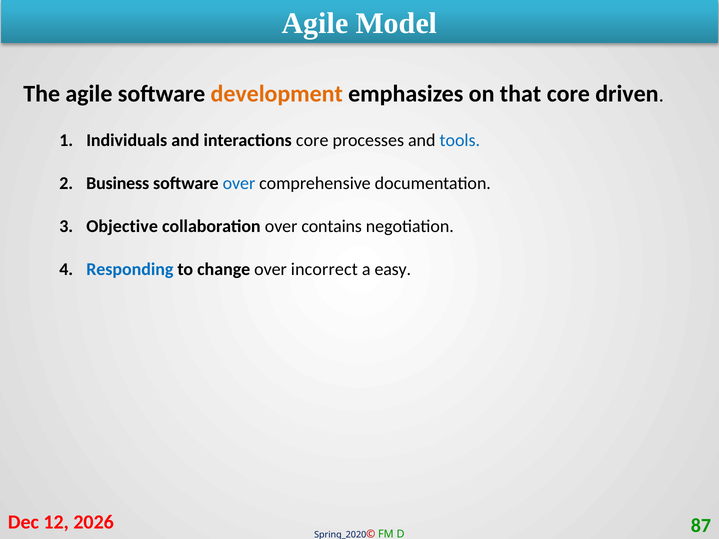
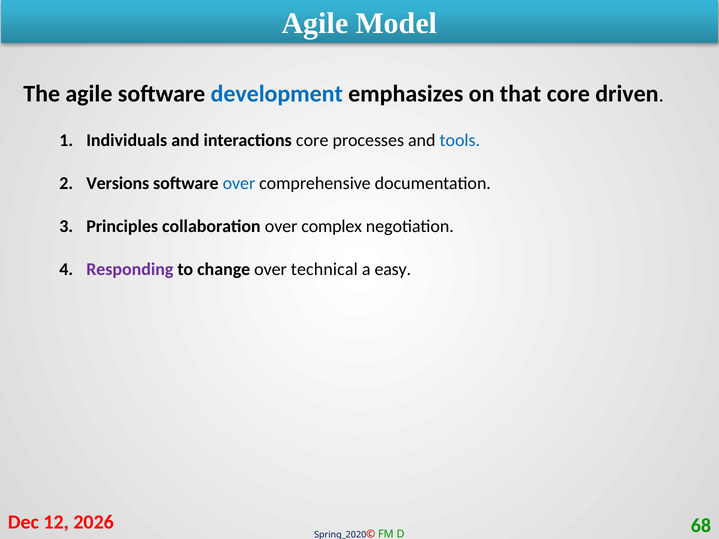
development colour: orange -> blue (277, 94)
Business: Business -> Versions (118, 183)
Objective: Objective -> Principles (122, 226)
contains: contains -> complex (332, 226)
Responding colour: blue -> purple (130, 270)
incorrect: incorrect -> technical (324, 270)
87: 87 -> 68 (701, 526)
